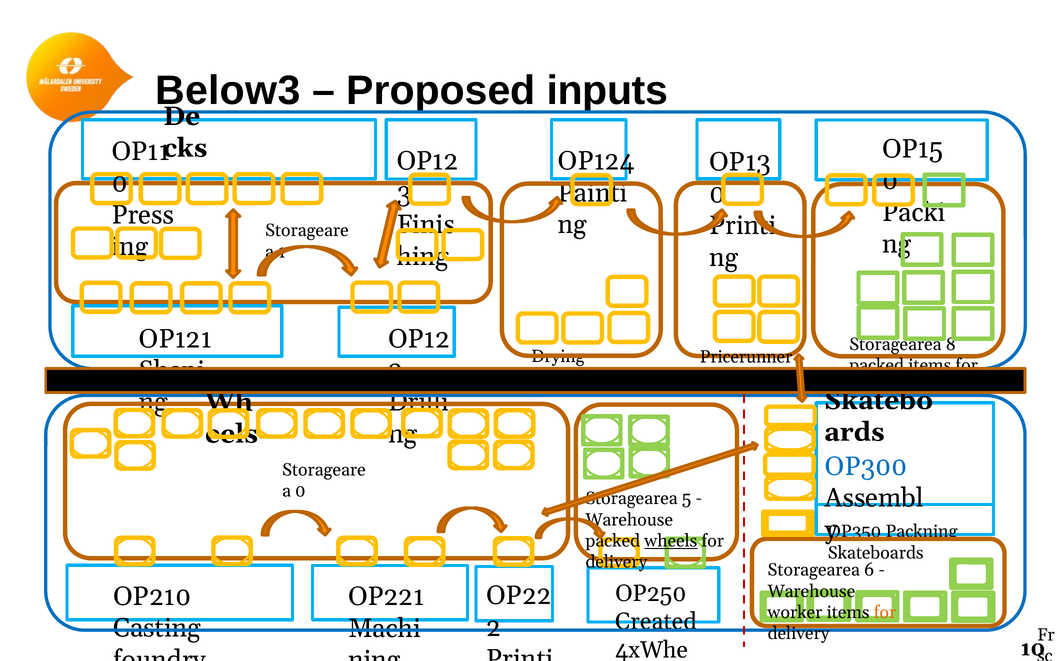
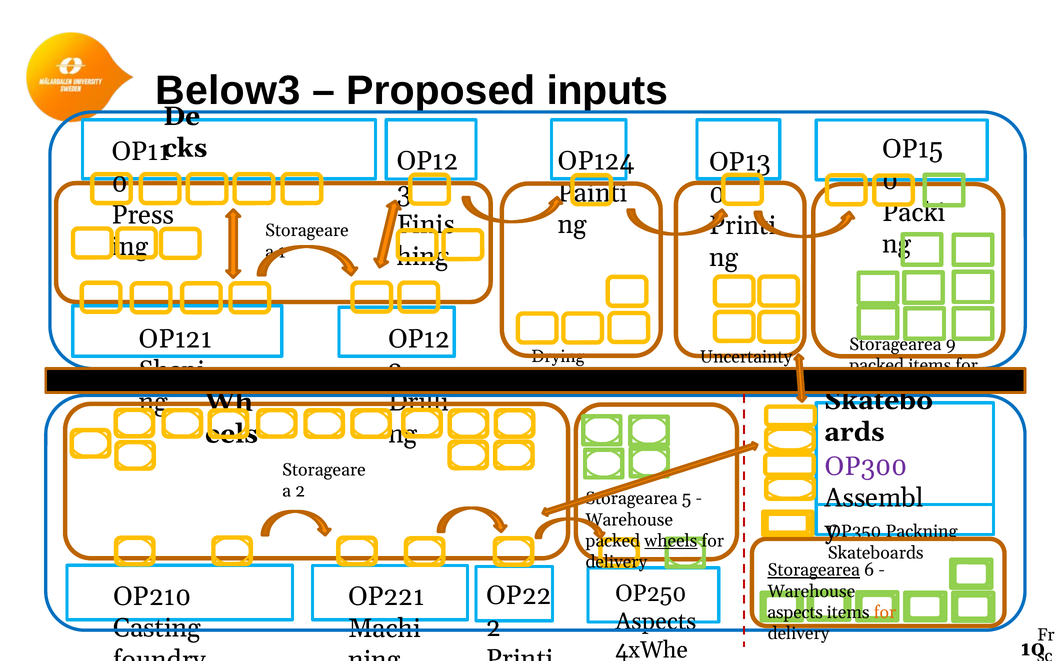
8: 8 -> 9 (951, 344)
Pricerunner: Pricerunner -> Uncertainty (746, 357)
OP300 colour: blue -> purple (866, 466)
0: 0 -> 2 (300, 491)
Storagearea underline: none -> present (814, 570)
worker: worker -> aspects (795, 612)
Created: Created -> Aspects (656, 621)
